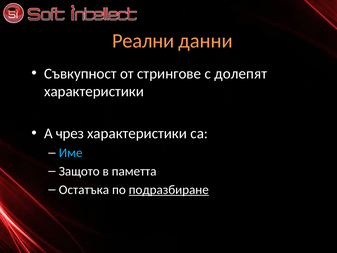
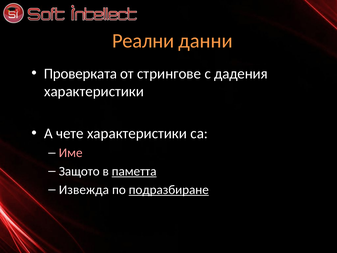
Съвкупност: Съвкупност -> Проверката (80, 73)
долепят: долепят -> дадения (241, 73)
чрез: чрез -> чете (70, 133)
Име colour: light blue -> pink (71, 153)
паметта underline: none -> present (134, 171)
Остатъка: Остатъка -> Извежда (84, 189)
